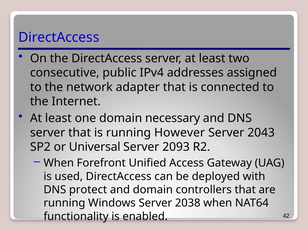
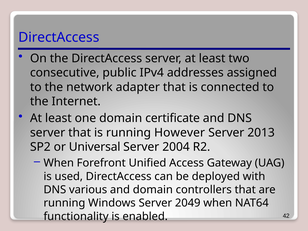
necessary: necessary -> certificate (173, 118)
2043: 2043 -> 2013 (261, 133)
2093: 2093 -> 2004 (176, 147)
protect: protect -> various (88, 190)
2038: 2038 -> 2049 (188, 203)
